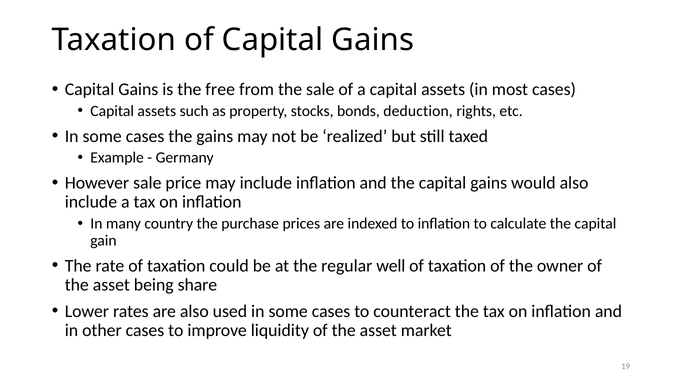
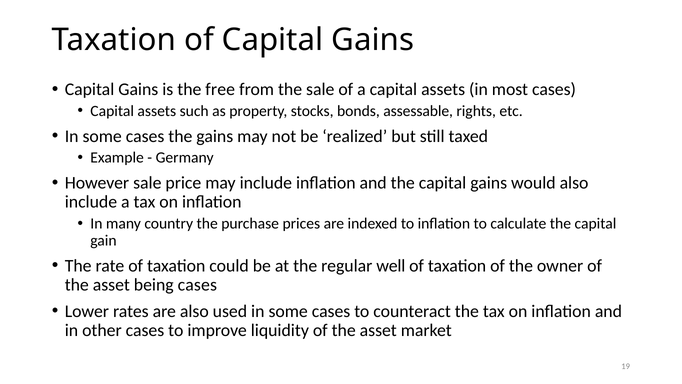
deduction: deduction -> assessable (418, 111)
being share: share -> cases (197, 285)
